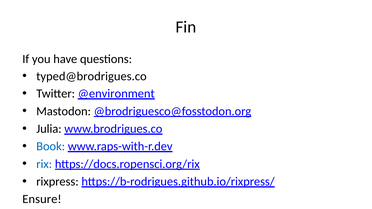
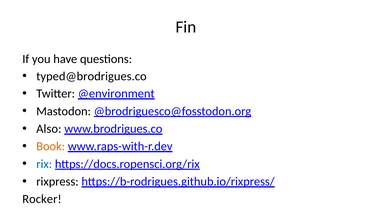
Julia: Julia -> Also (49, 129)
Book colour: blue -> orange (51, 147)
Ensure: Ensure -> Rocker (42, 199)
